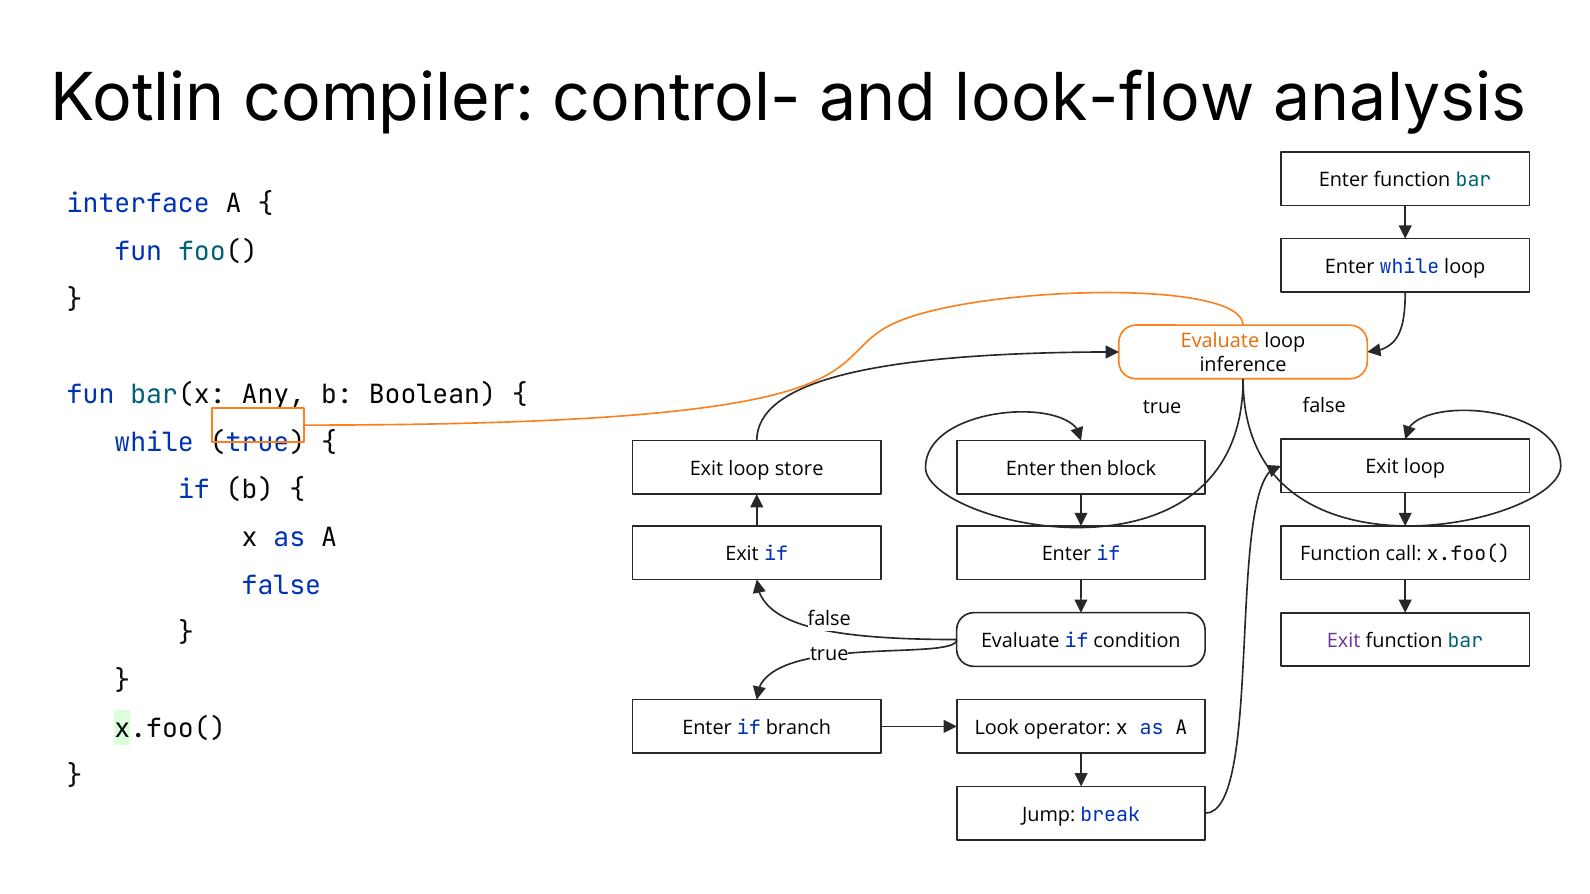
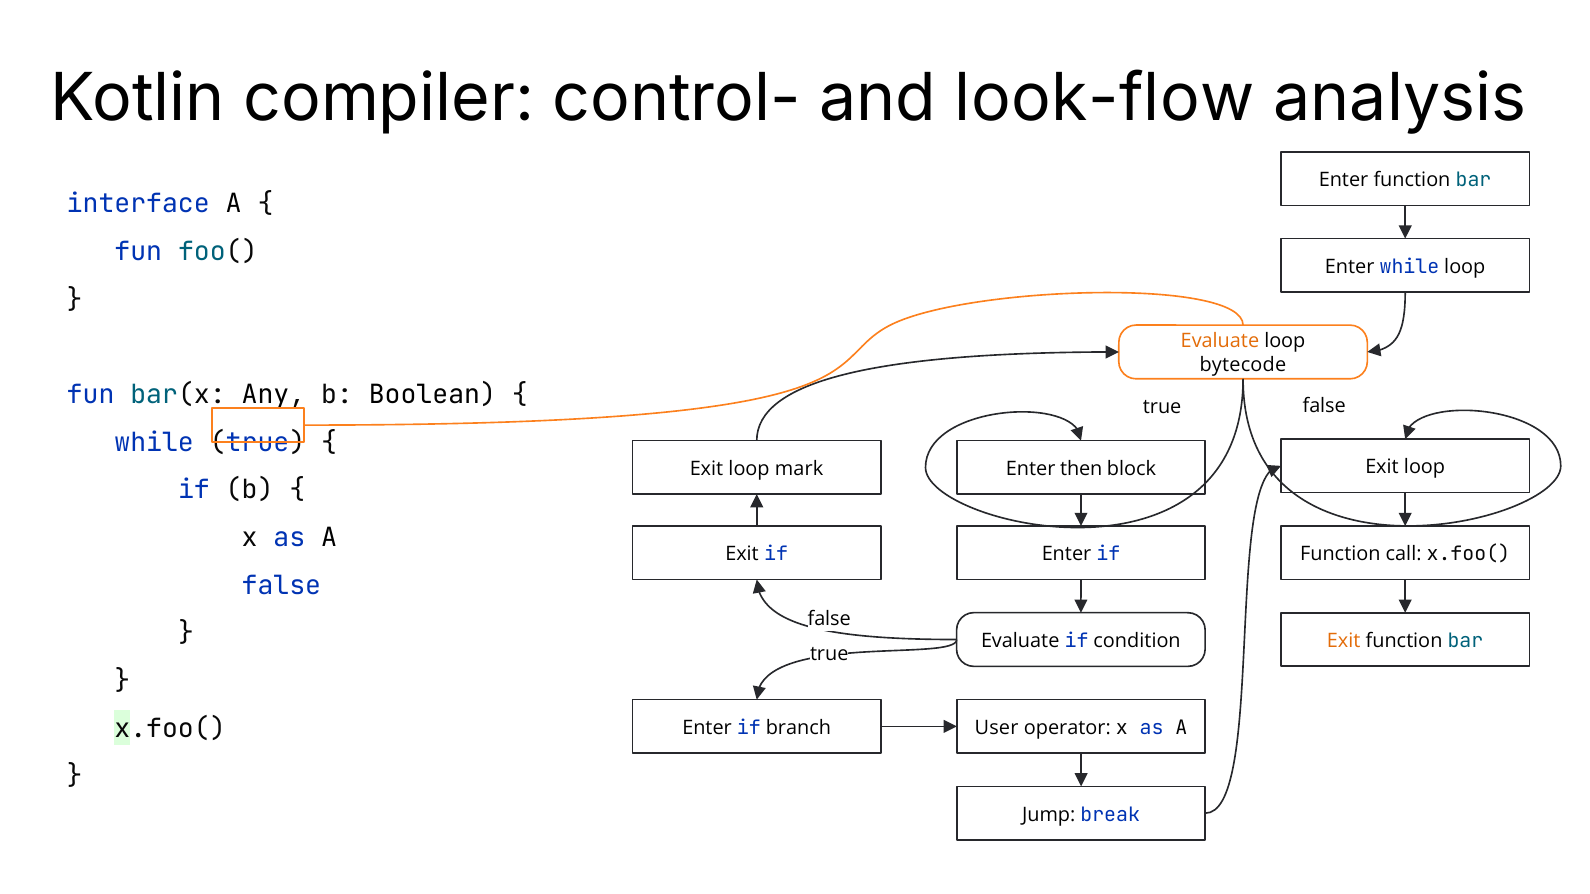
inference: inference -> bytecode (1243, 365)
store: store -> mark (799, 469)
Exit colour: purple -> orange (1344, 641)
Look: Look -> User (997, 728)
